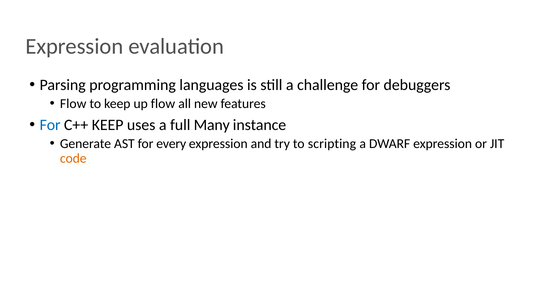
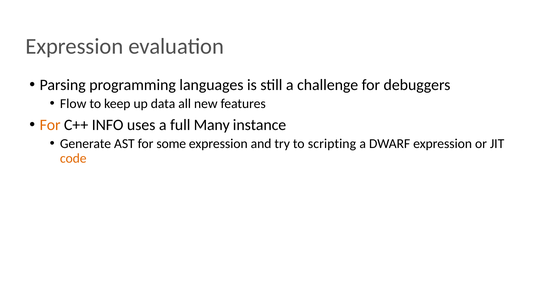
up flow: flow -> data (163, 104)
For colour: blue -> orange (50, 125)
C++ KEEP: KEEP -> INFO (108, 125)
every: every -> some (171, 144)
